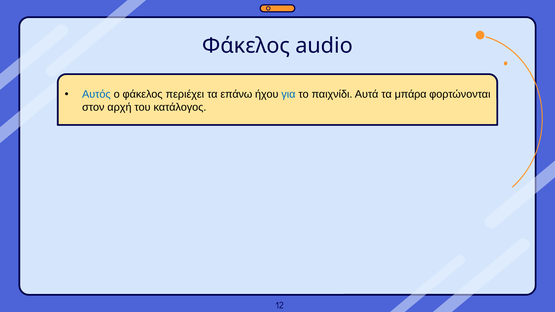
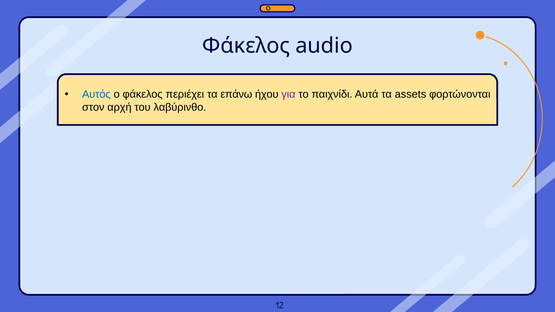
για colour: blue -> purple (288, 94)
μπάρα: μπάρα -> assets (410, 94)
κατάλογος: κατάλογος -> λαβύρινθο (180, 107)
